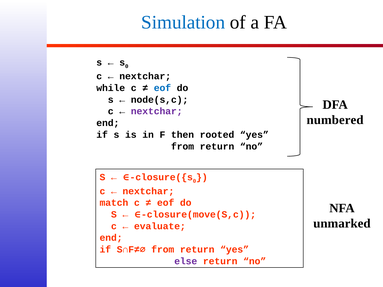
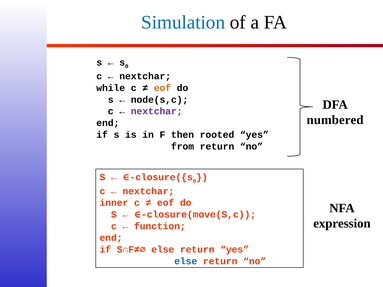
eof colour: blue -> orange (162, 88)
match: match -> inner (114, 203)
unmarked: unmarked -> expression (342, 224)
evaluate: evaluate -> function (160, 226)
from: from -> else (163, 250)
else colour: purple -> blue (186, 261)
